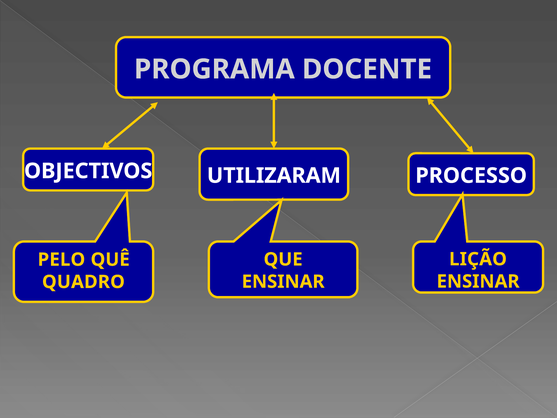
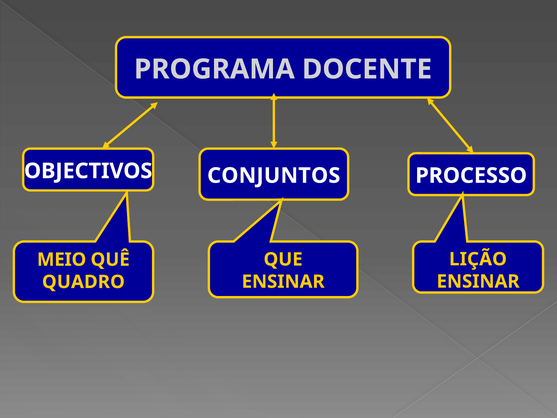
UTILIZARAM: UTILIZARAM -> CONJUNTOS (274, 176)
PELO: PELO -> MEIO (62, 259)
